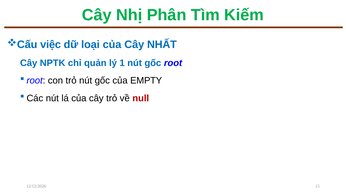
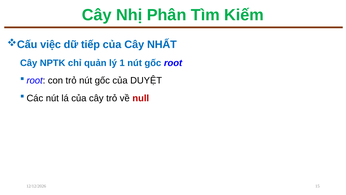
loại: loại -> tiếp (90, 45)
EMPTY: EMPTY -> DUYỆT (146, 80)
